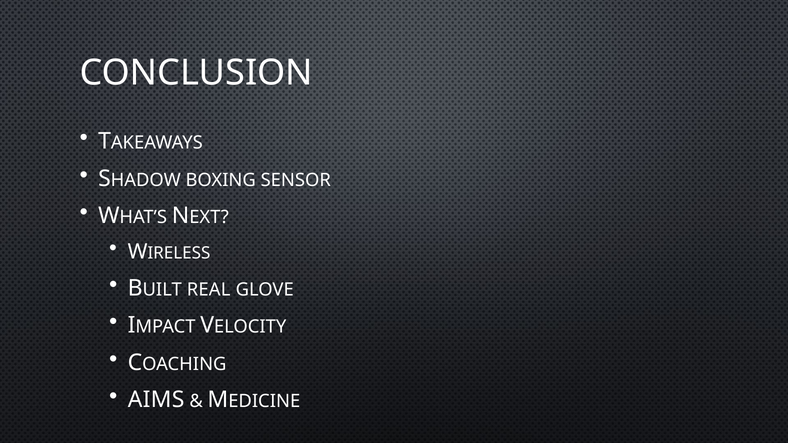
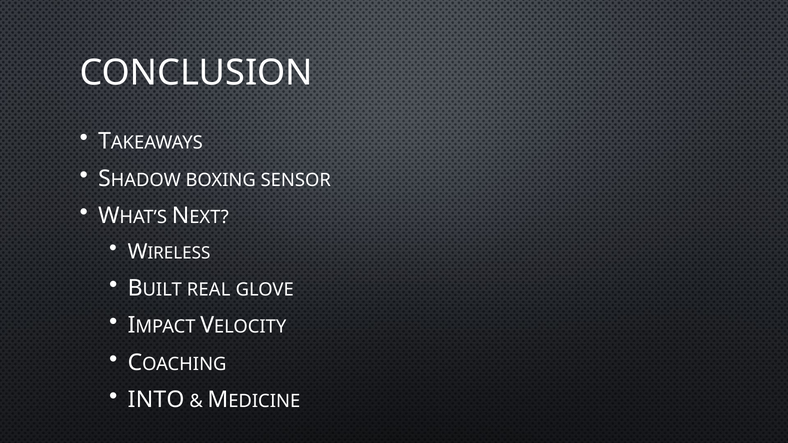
AIMS: AIMS -> INTO (156, 400)
